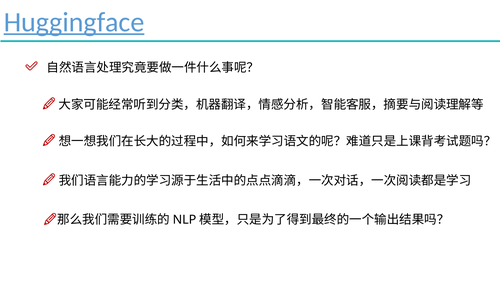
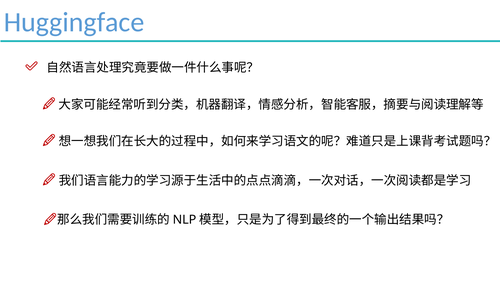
Huggingface underline: present -> none (74, 22)
